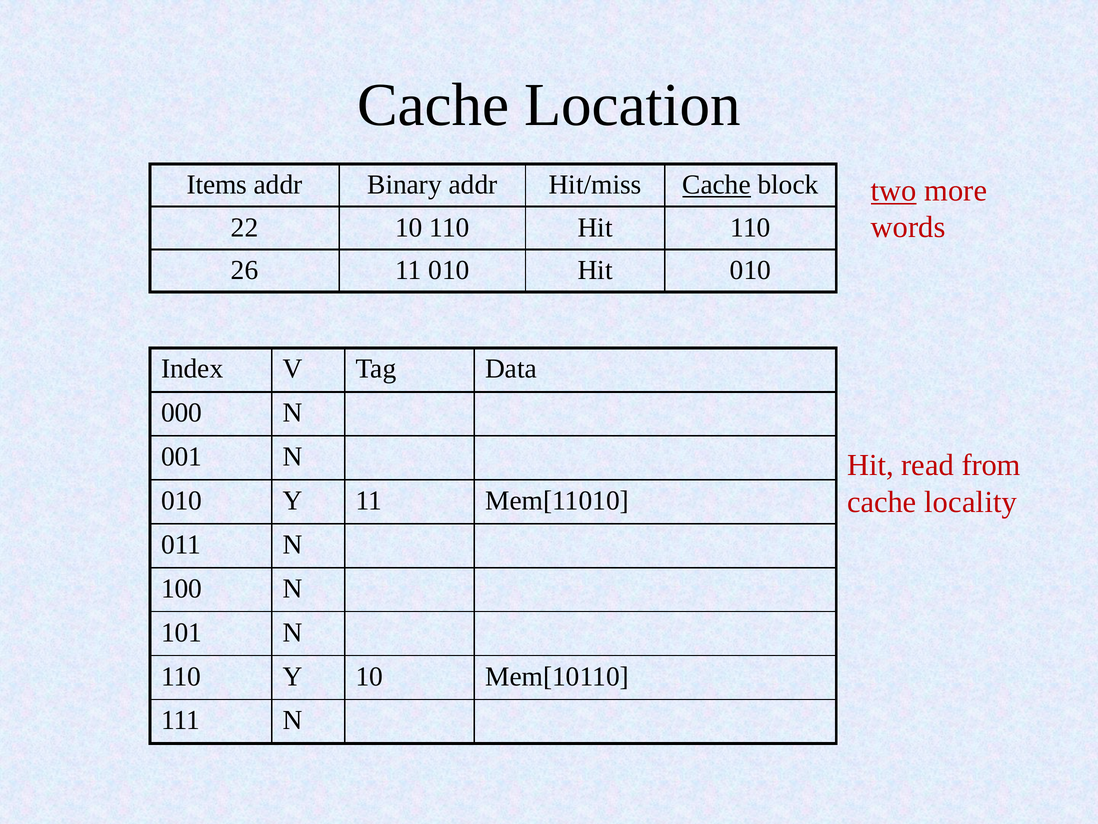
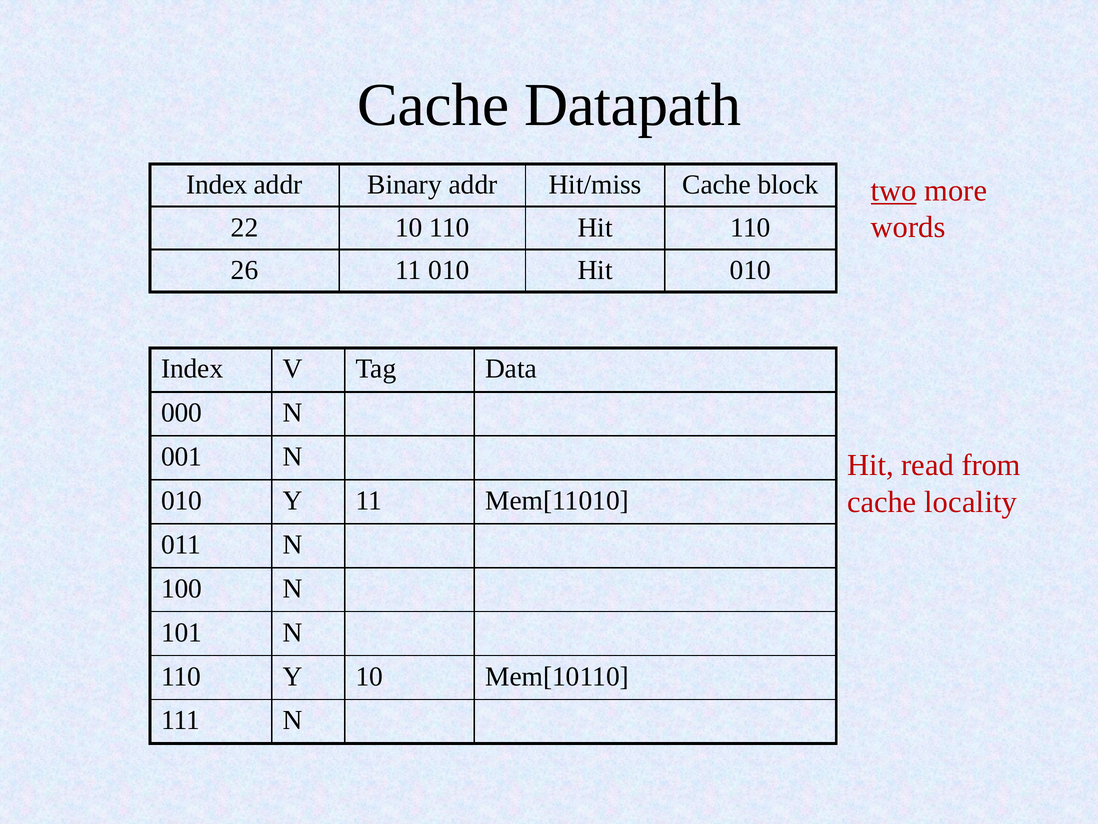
Location: Location -> Datapath (633, 105)
Items: Items -> Index (217, 185)
Cache underline: present -> none (717, 185)
